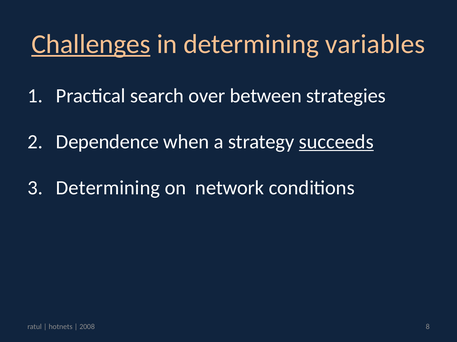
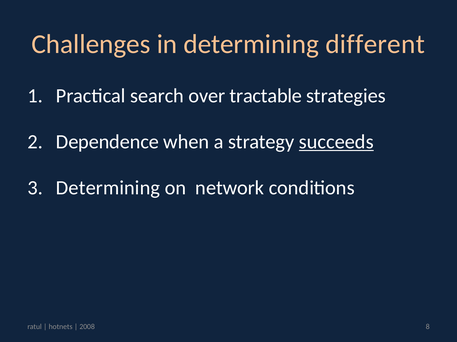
Challenges underline: present -> none (91, 44)
variables: variables -> different (375, 44)
between: between -> tractable (266, 96)
